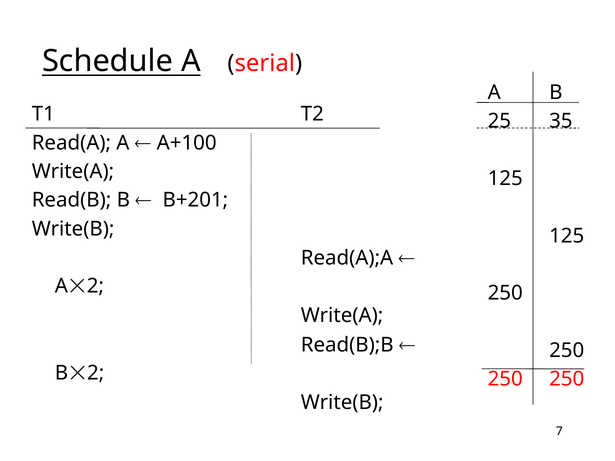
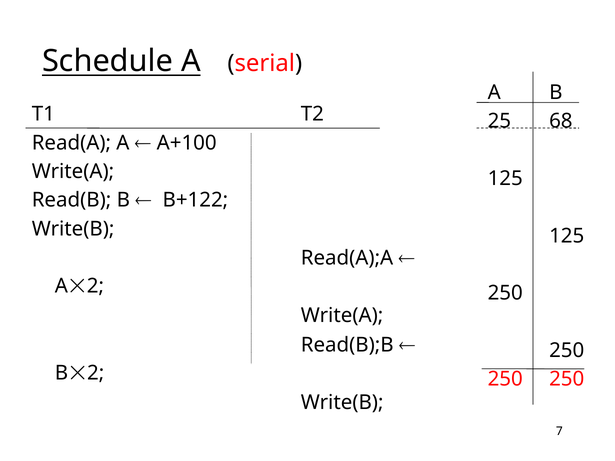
35: 35 -> 68 (561, 121)
B+201: B+201 -> B+122 (195, 200)
